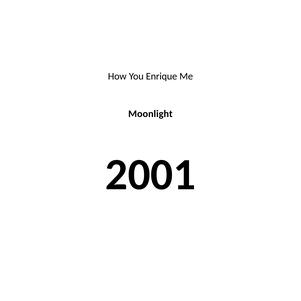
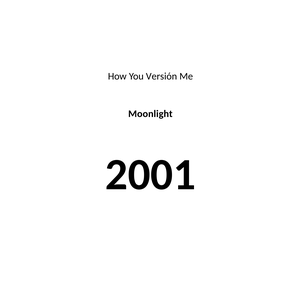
Enrique: Enrique -> Versión (161, 76)
